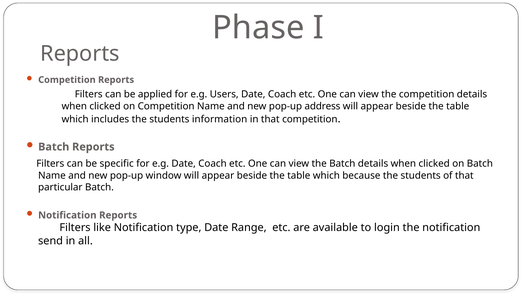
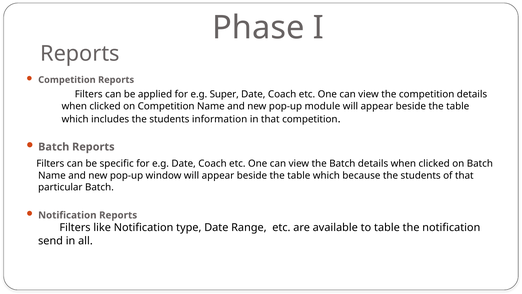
Users: Users -> Super (224, 94)
address: address -> module (322, 106)
to login: login -> table (387, 227)
